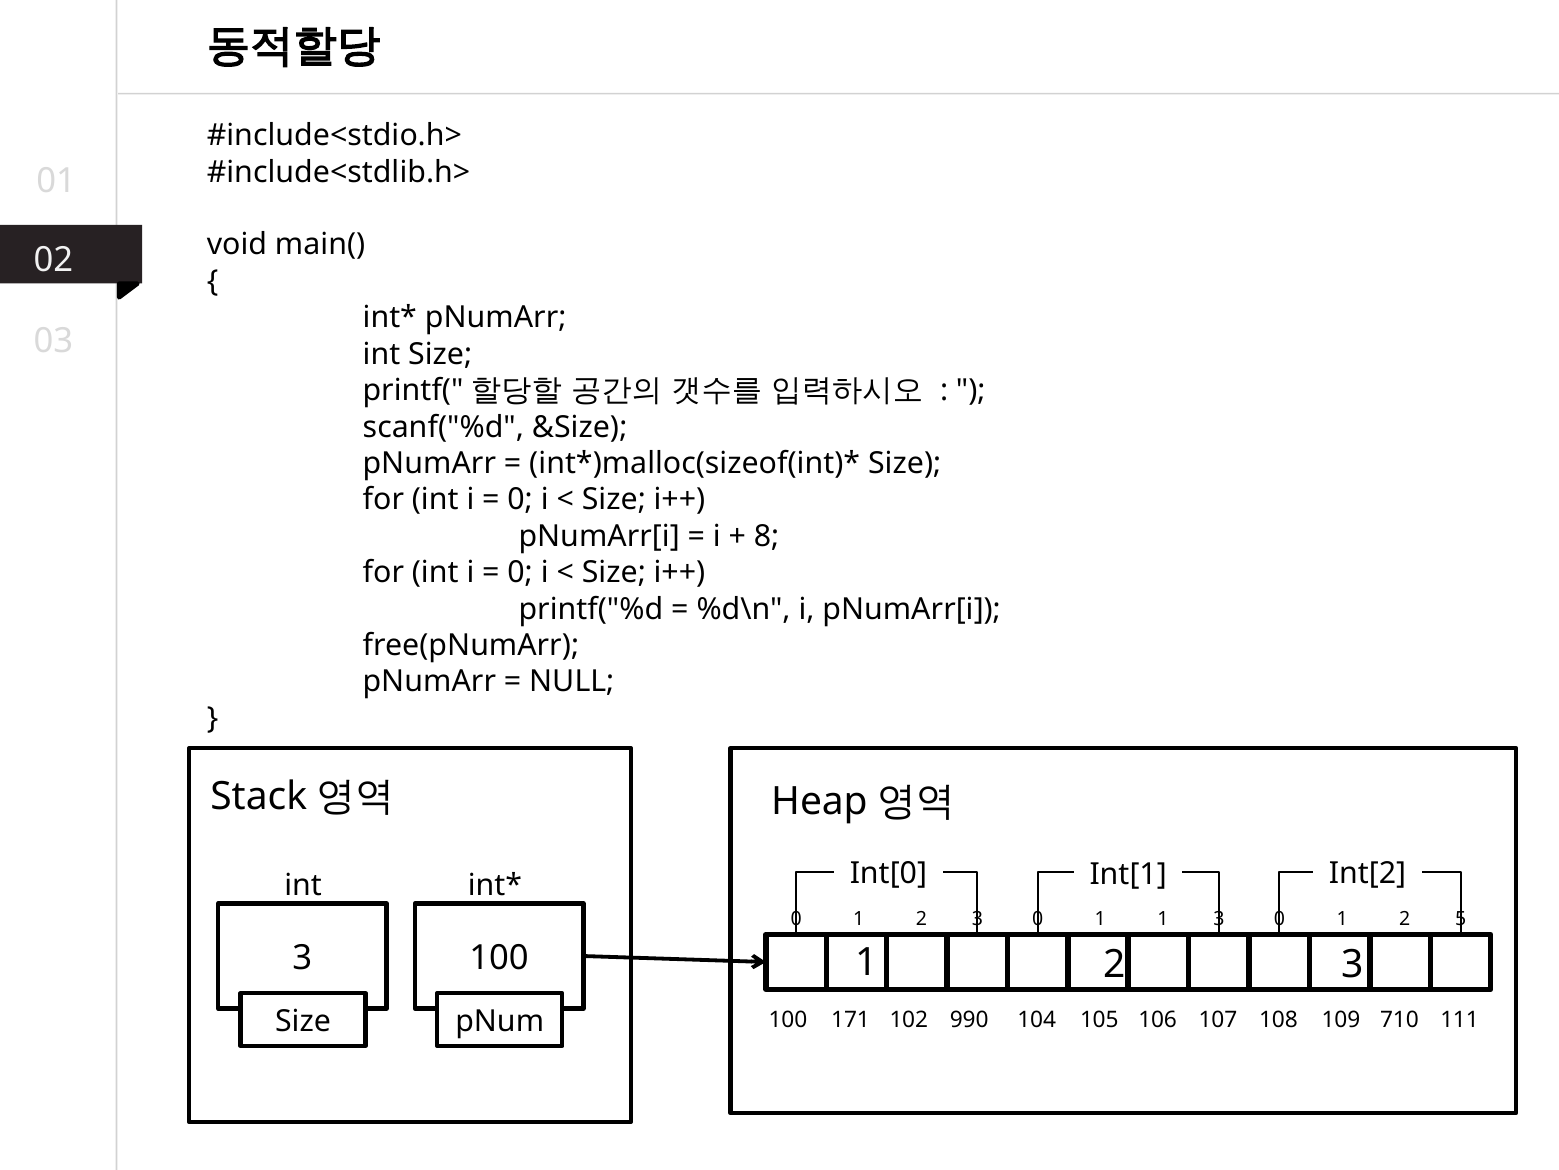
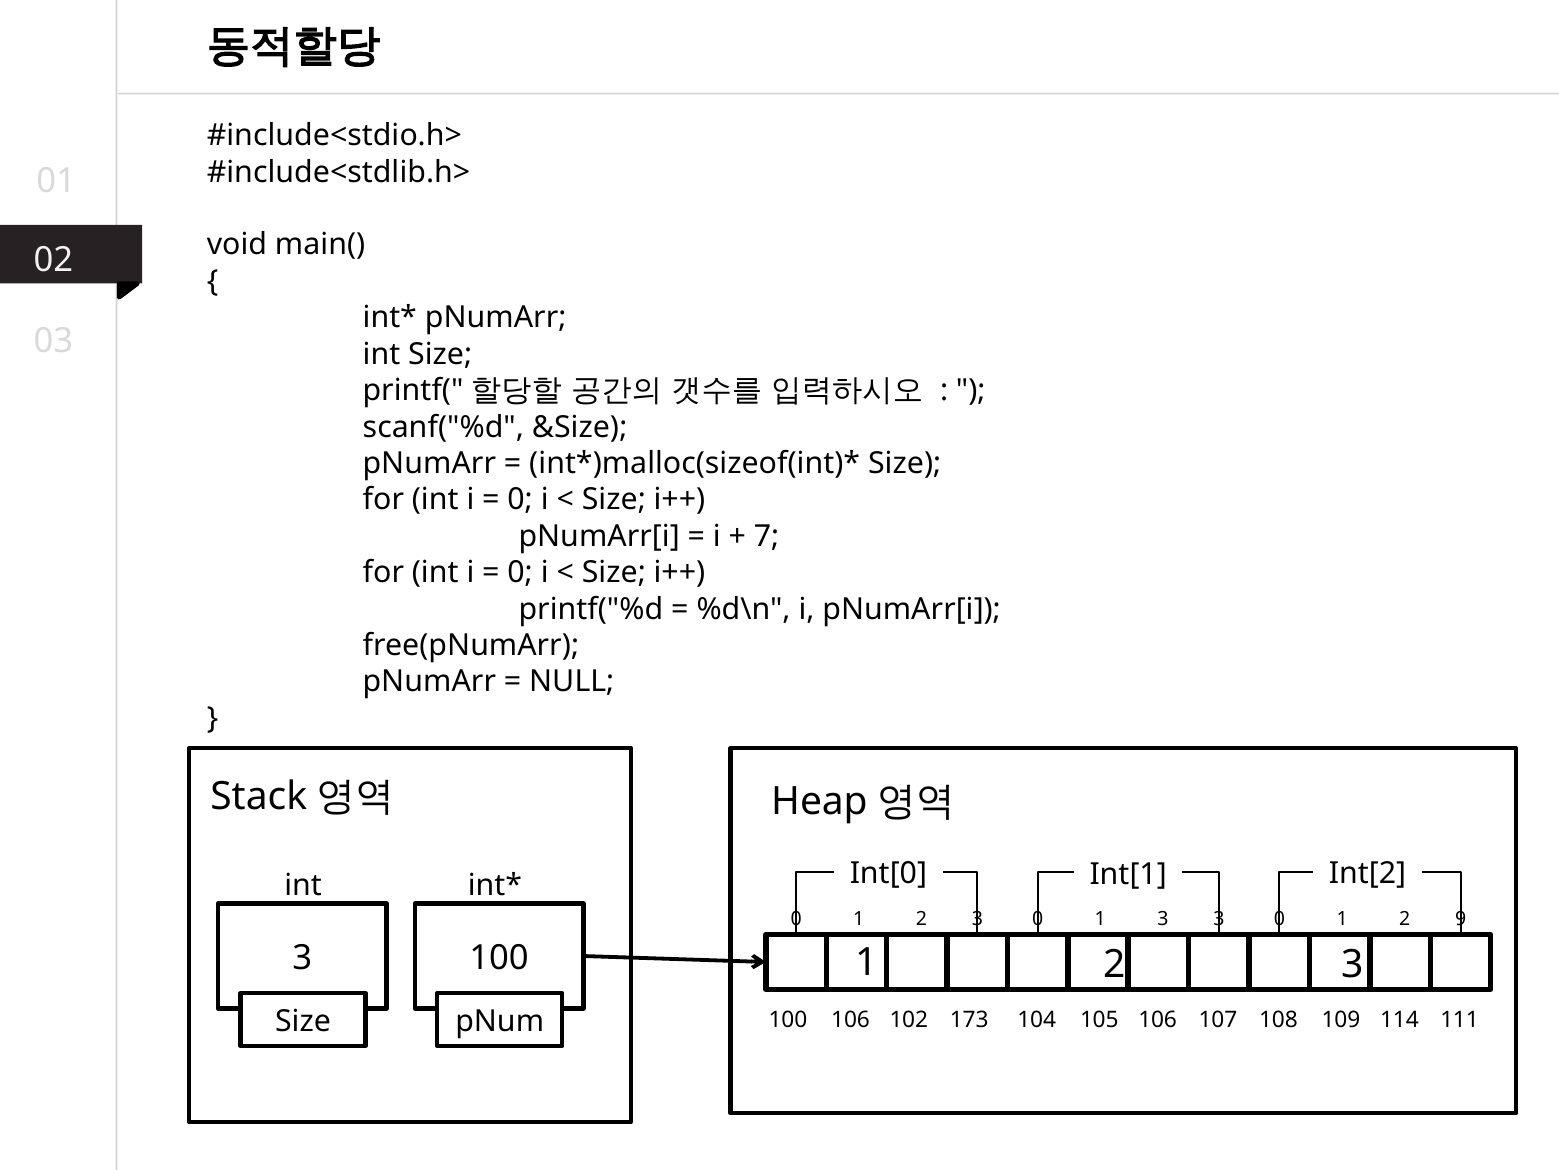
8: 8 -> 7 (767, 536)
1 1: 1 -> 3 (1163, 919)
5: 5 -> 9 (1461, 919)
100 171: 171 -> 106 (851, 1019)
990: 990 -> 173 (969, 1019)
710: 710 -> 114 (1399, 1019)
